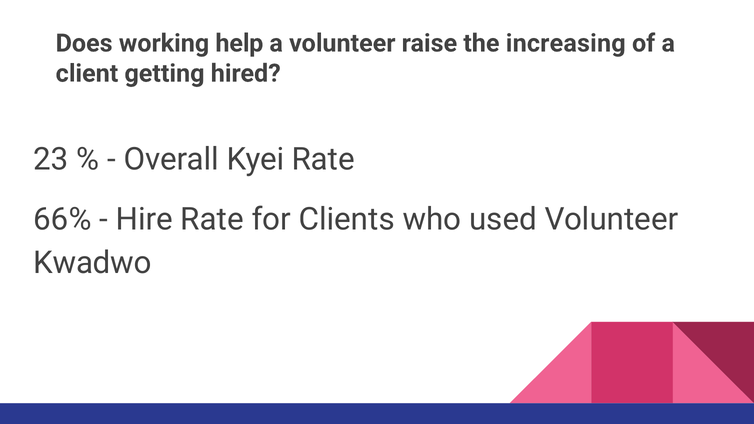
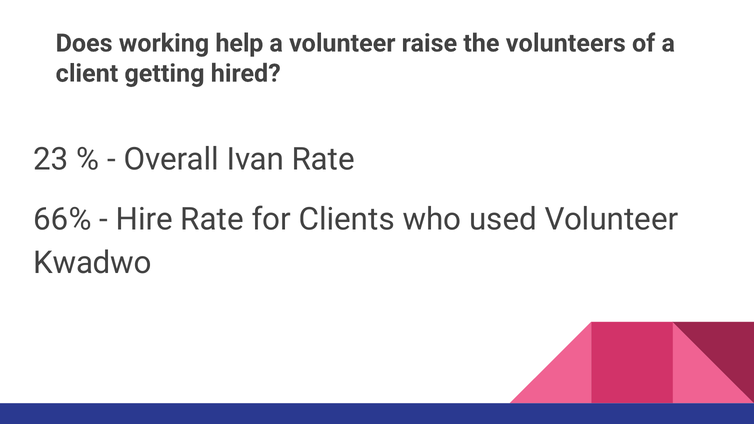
increasing: increasing -> volunteers (566, 43)
Kyei: Kyei -> Ivan (255, 160)
